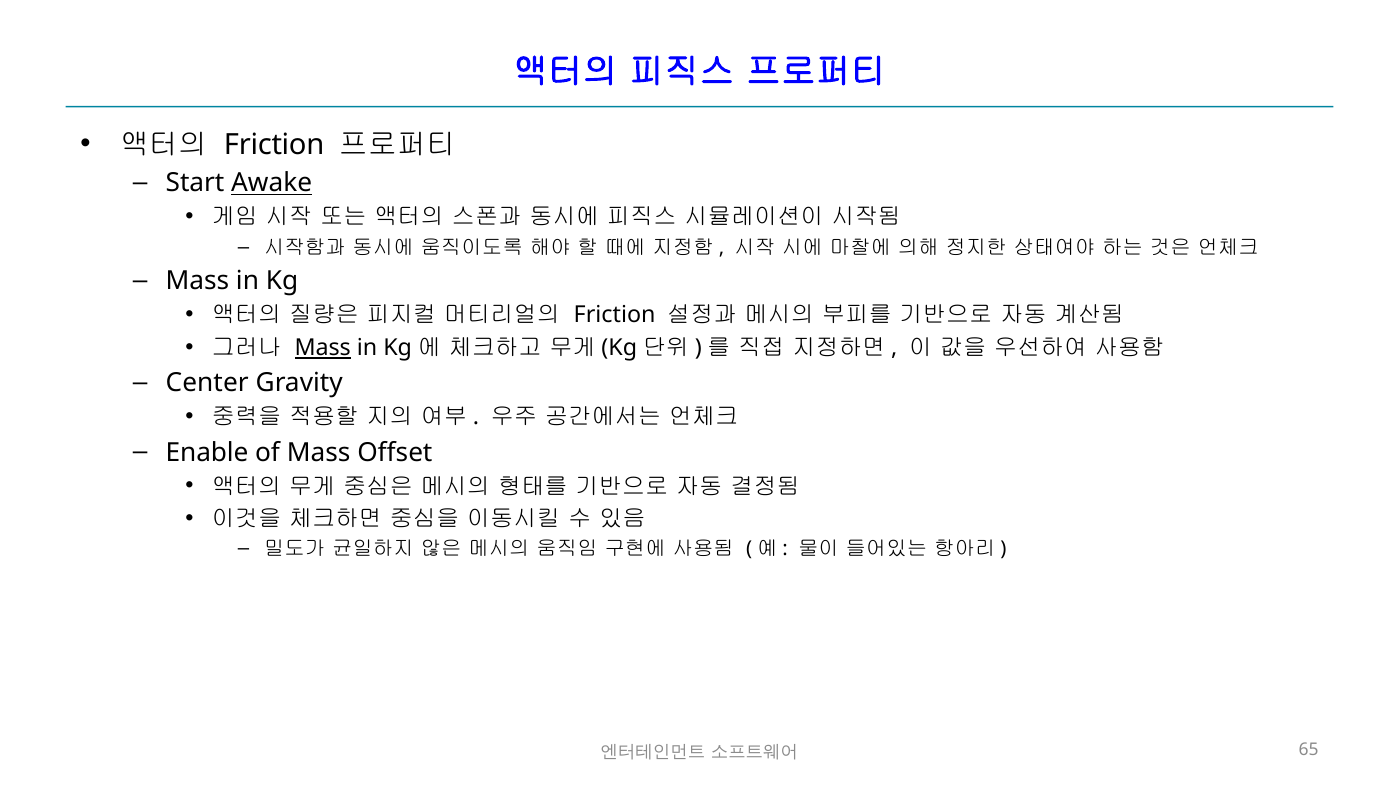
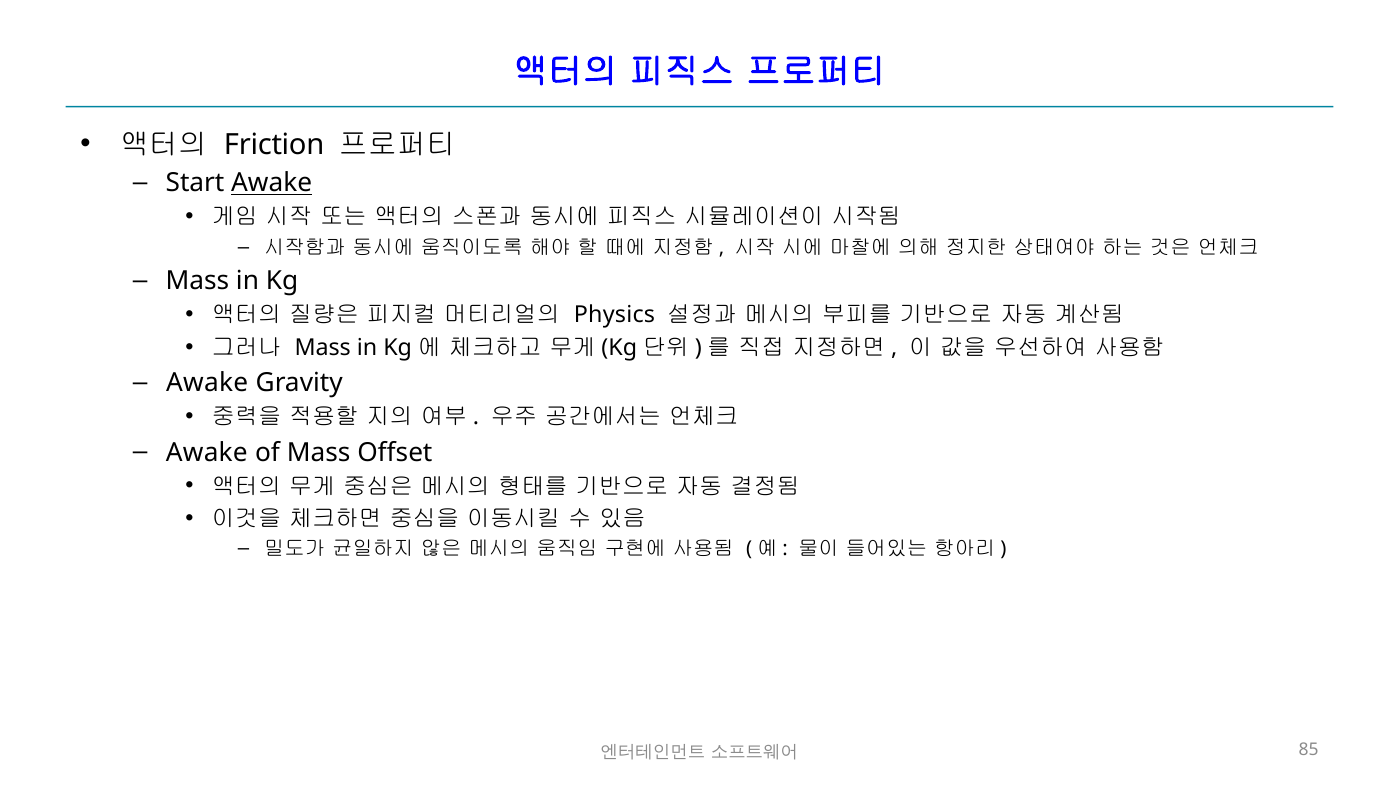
Friction: Friction -> Physics (614, 315)
Mass underline: present -> none (323, 348)
Center: Center -> Awake (207, 383)
Enable: Enable -> Awake (207, 452)
65: 65 -> 85 (1309, 750)
